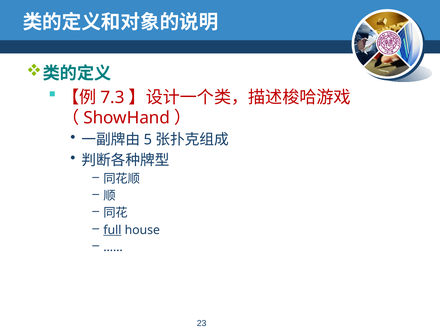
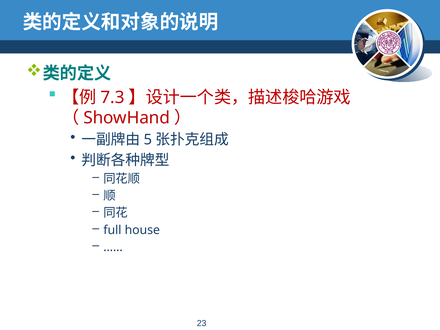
full underline: present -> none (112, 230)
